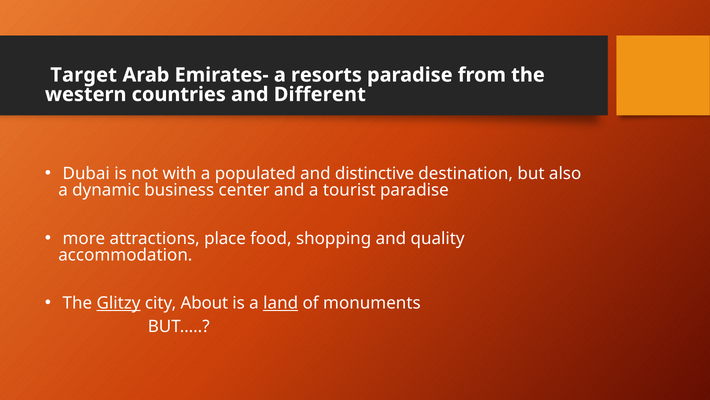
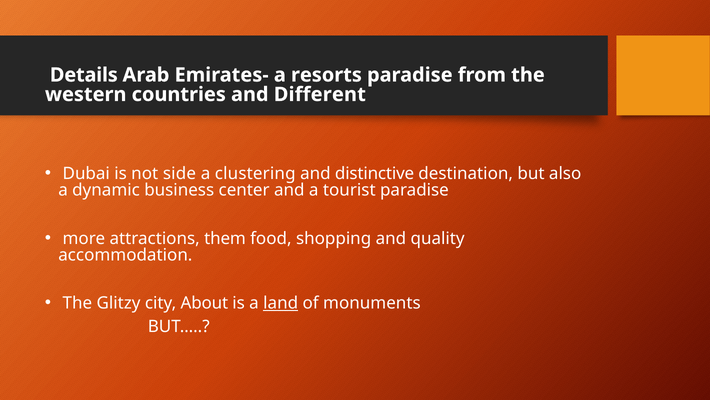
Target: Target -> Details (84, 75)
with: with -> side (179, 173)
populated: populated -> clustering (255, 173)
place: place -> them (225, 238)
Glitzy underline: present -> none (119, 303)
